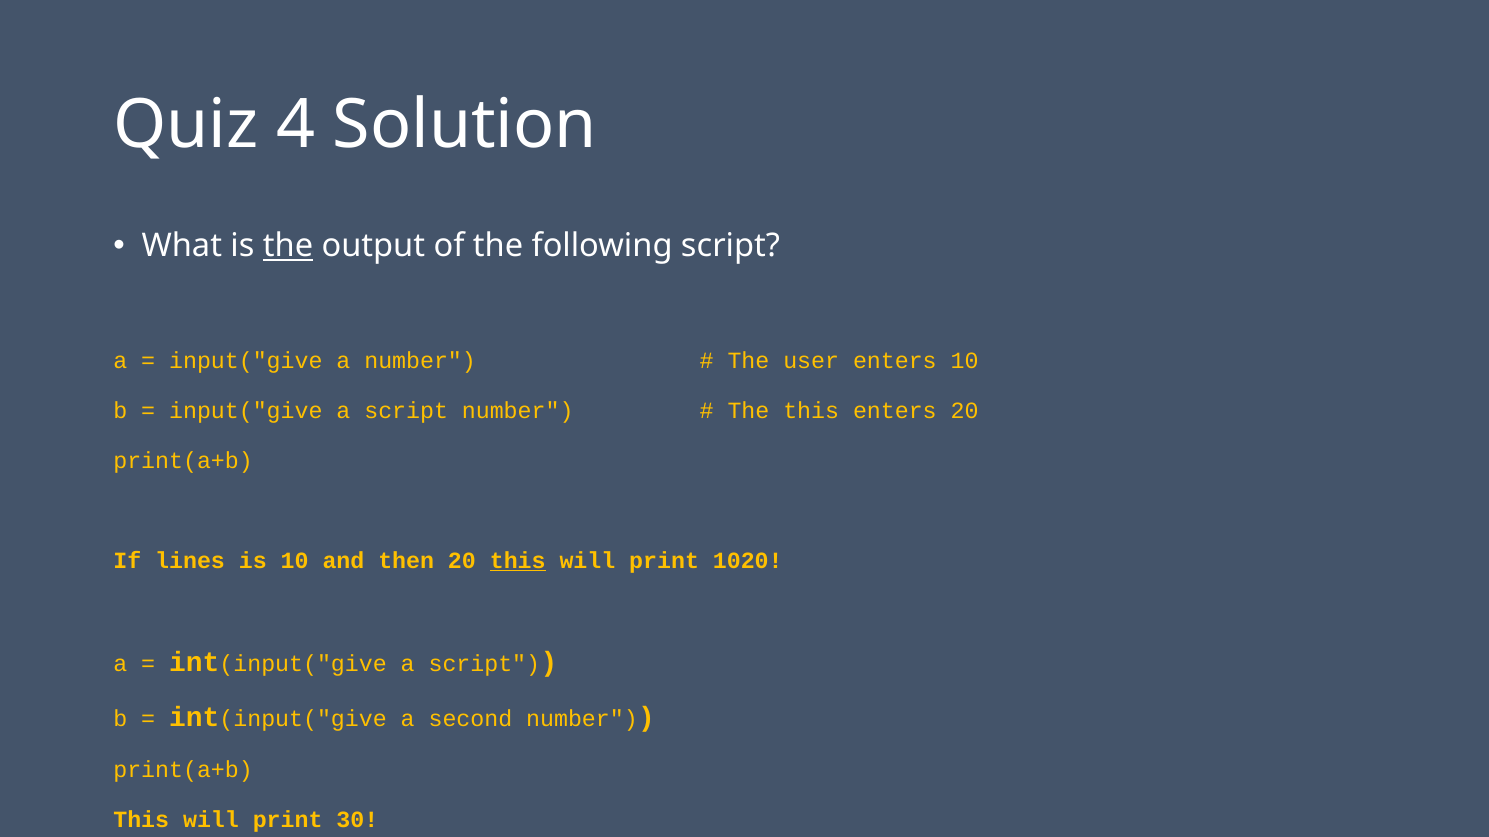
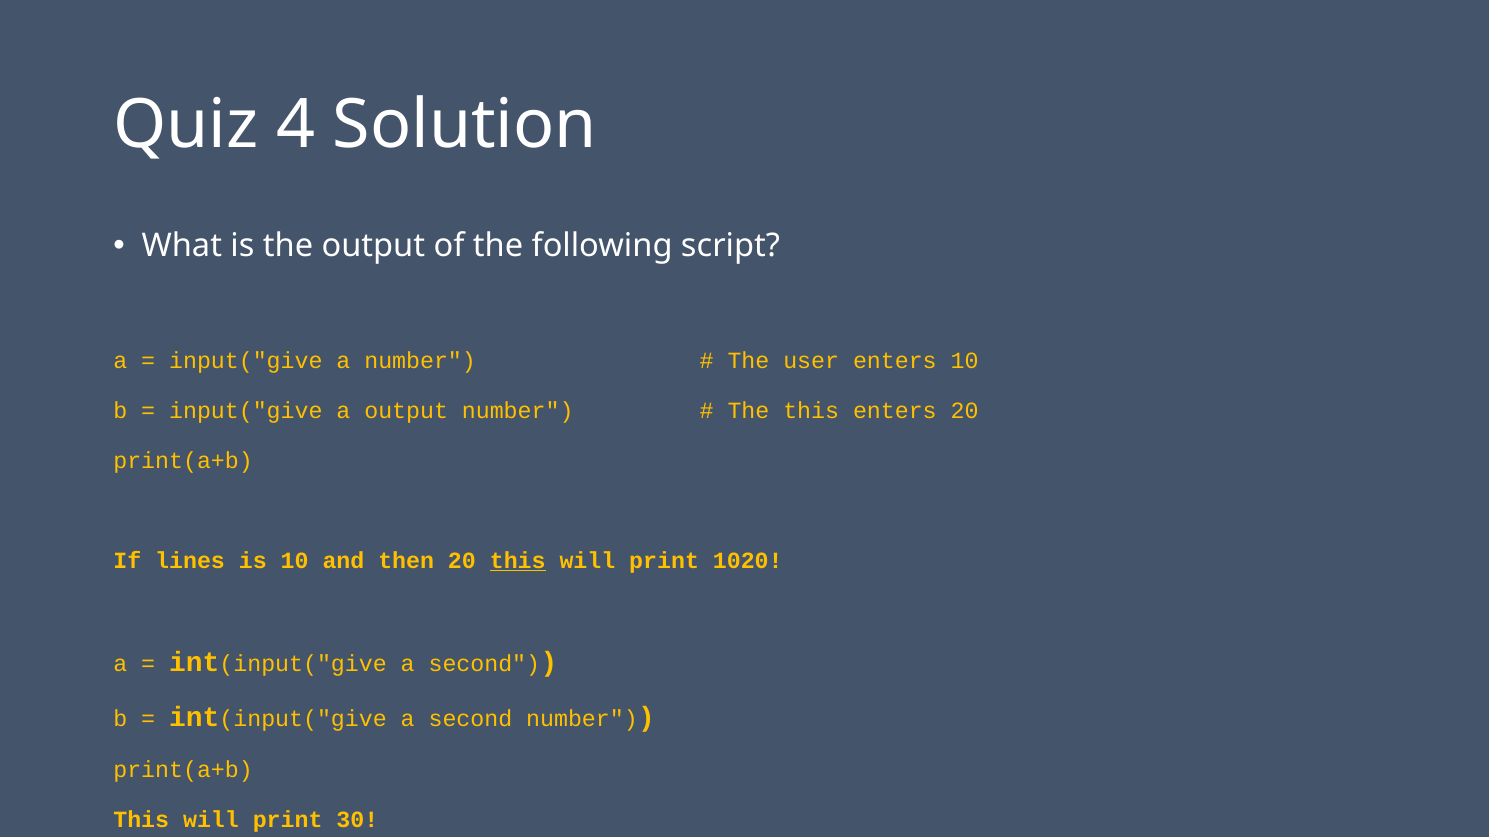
the underline: present -> none (288, 246)
script: script -> output (406, 411)
script: script -> second (484, 665)
